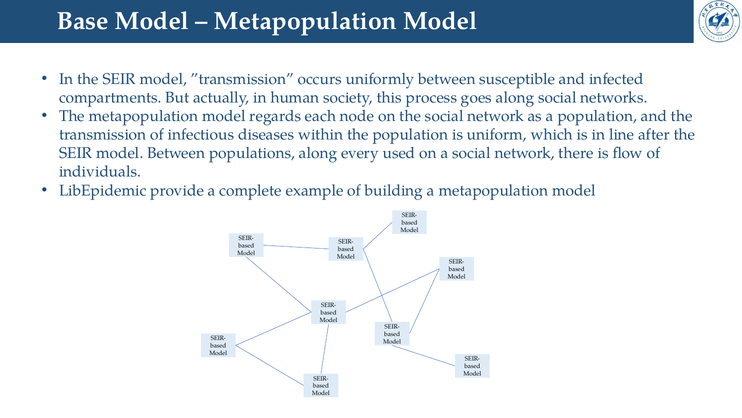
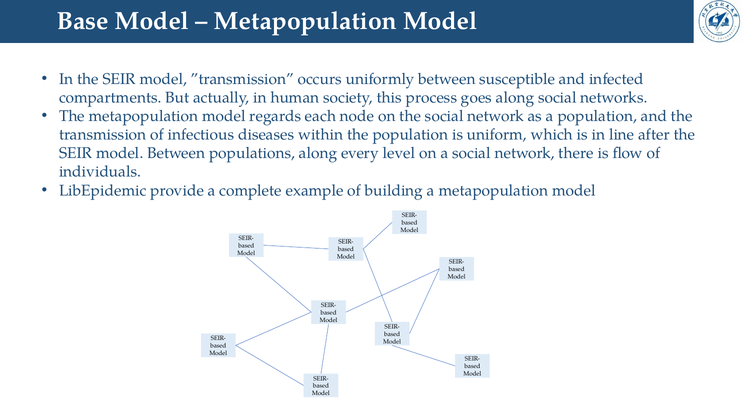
used: used -> level (399, 153)
